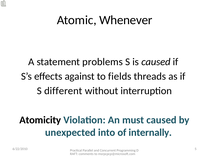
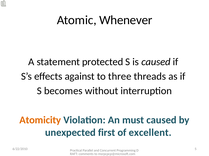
problems: problems -> protected (103, 62)
fields: fields -> three (120, 77)
different: different -> becomes (63, 91)
Atomicity colour: black -> orange (40, 121)
into: into -> first (107, 133)
internally: internally -> excellent (150, 133)
